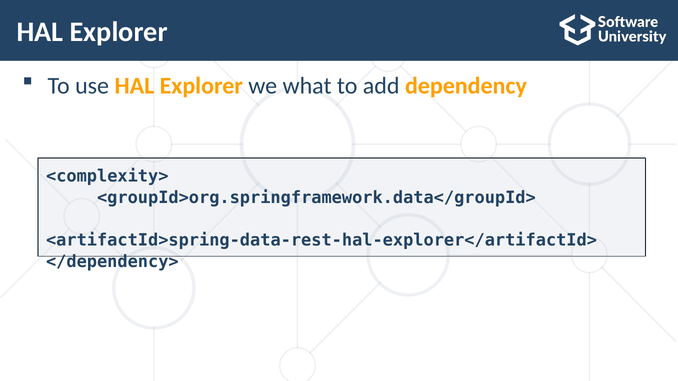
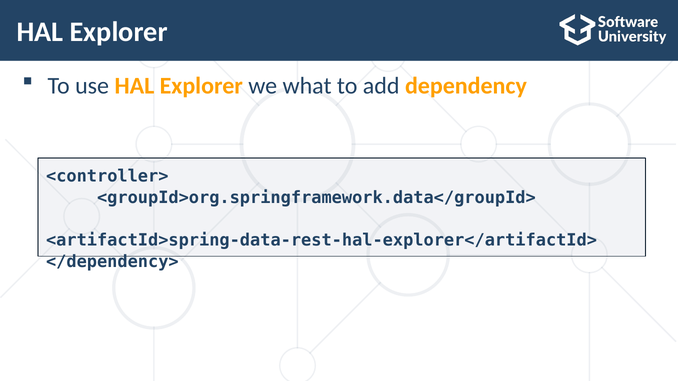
<complexity>: <complexity> -> <controller> (107, 177)
